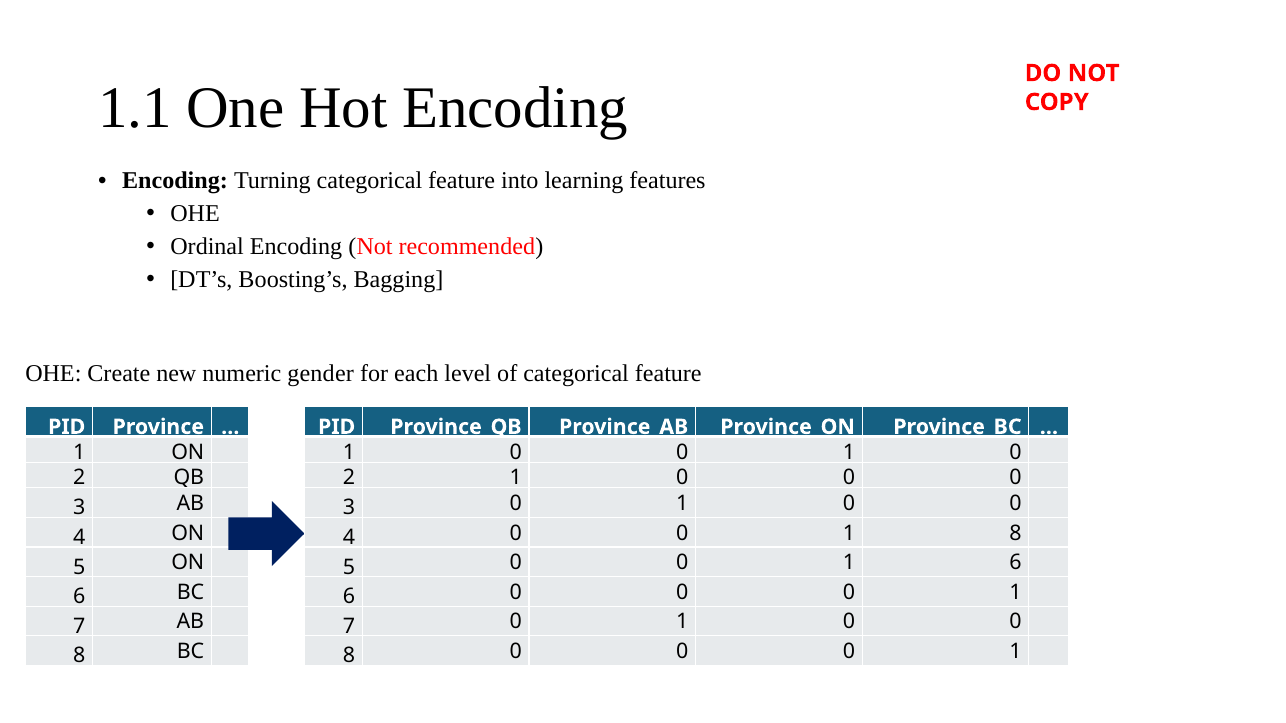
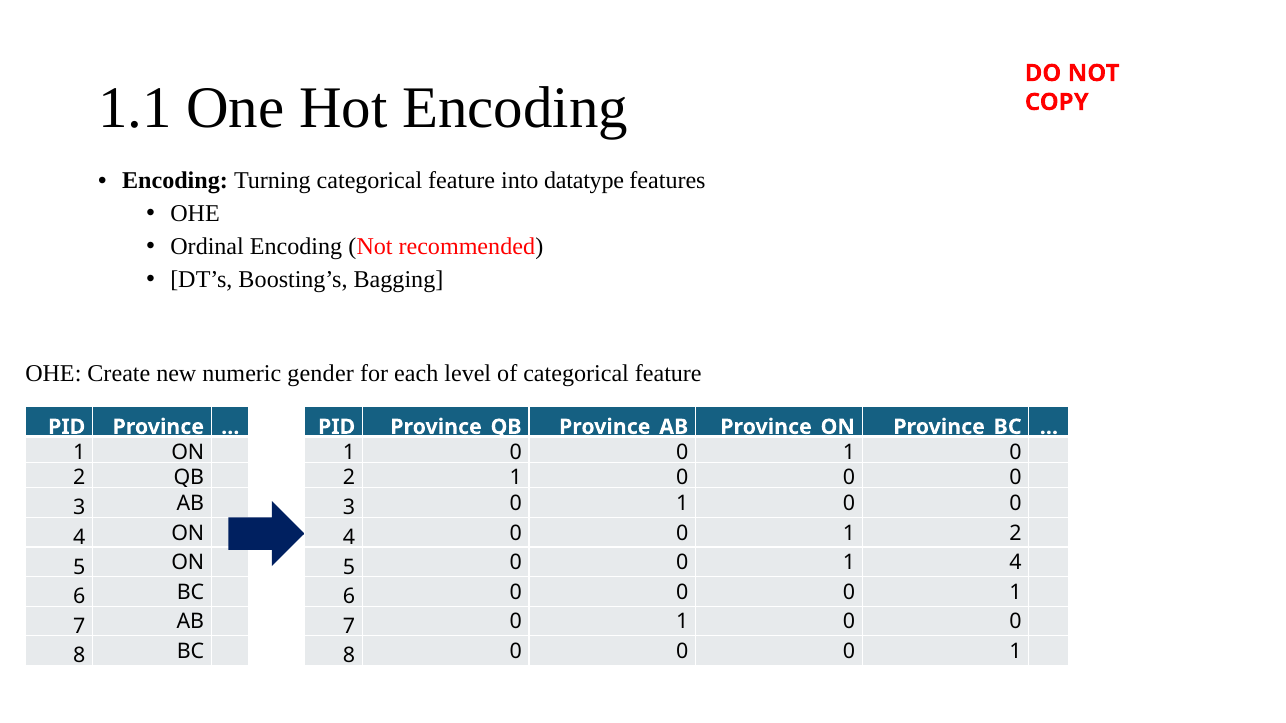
learning: learning -> datatype (584, 181)
1 8: 8 -> 2 (1016, 533)
1 6: 6 -> 4 (1016, 563)
